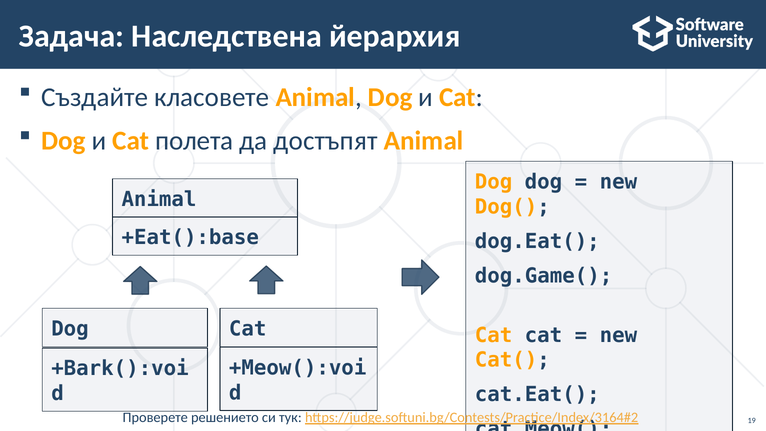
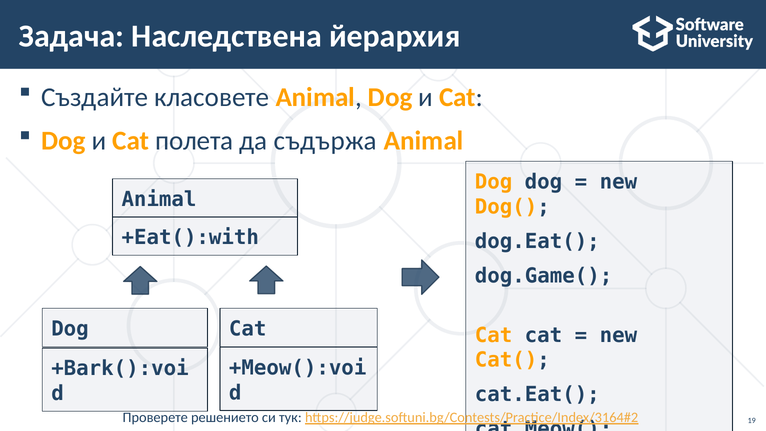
достъпят: достъпят -> съдържа (325, 141)
+Eat():base: +Eat():base -> +Eat():with (190, 237)
